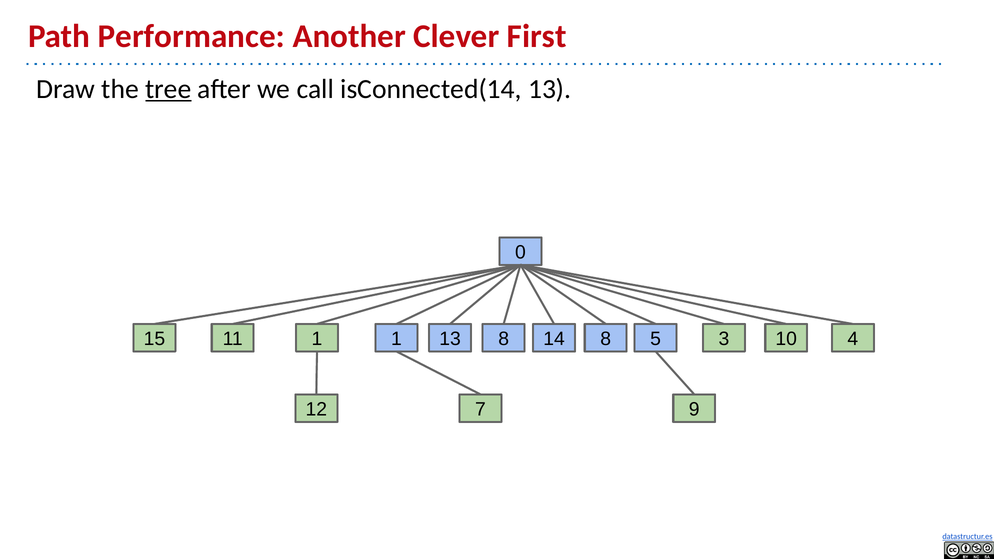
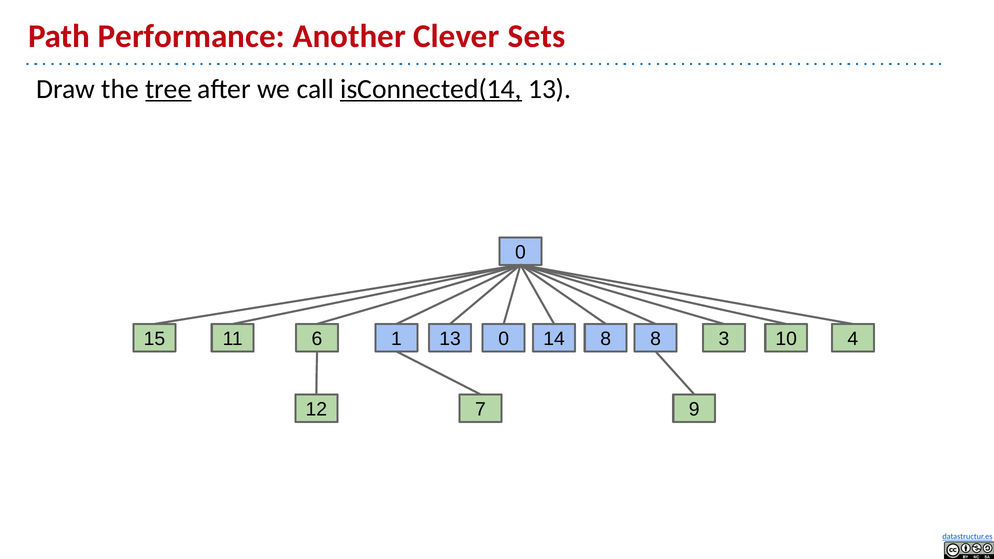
First: First -> Sets (537, 36)
isConnected(14 underline: none -> present (431, 89)
13 8: 8 -> 0 (504, 339)
11 1: 1 -> 6 (317, 339)
8 5: 5 -> 8 (656, 339)
